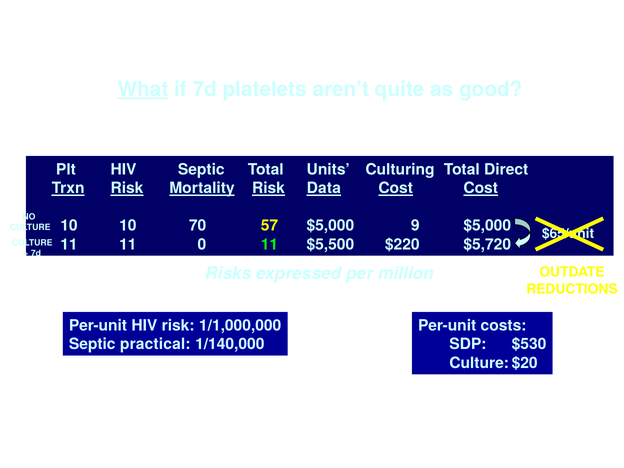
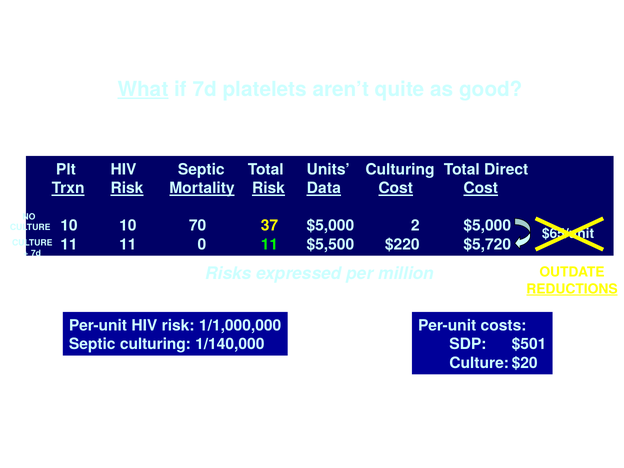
57: 57 -> 37 (269, 226)
9: 9 -> 2 (415, 226)
REDUCTIONS underline: none -> present (572, 289)
Septic practical: practical -> culturing (155, 344)
$530: $530 -> $501 (529, 344)
